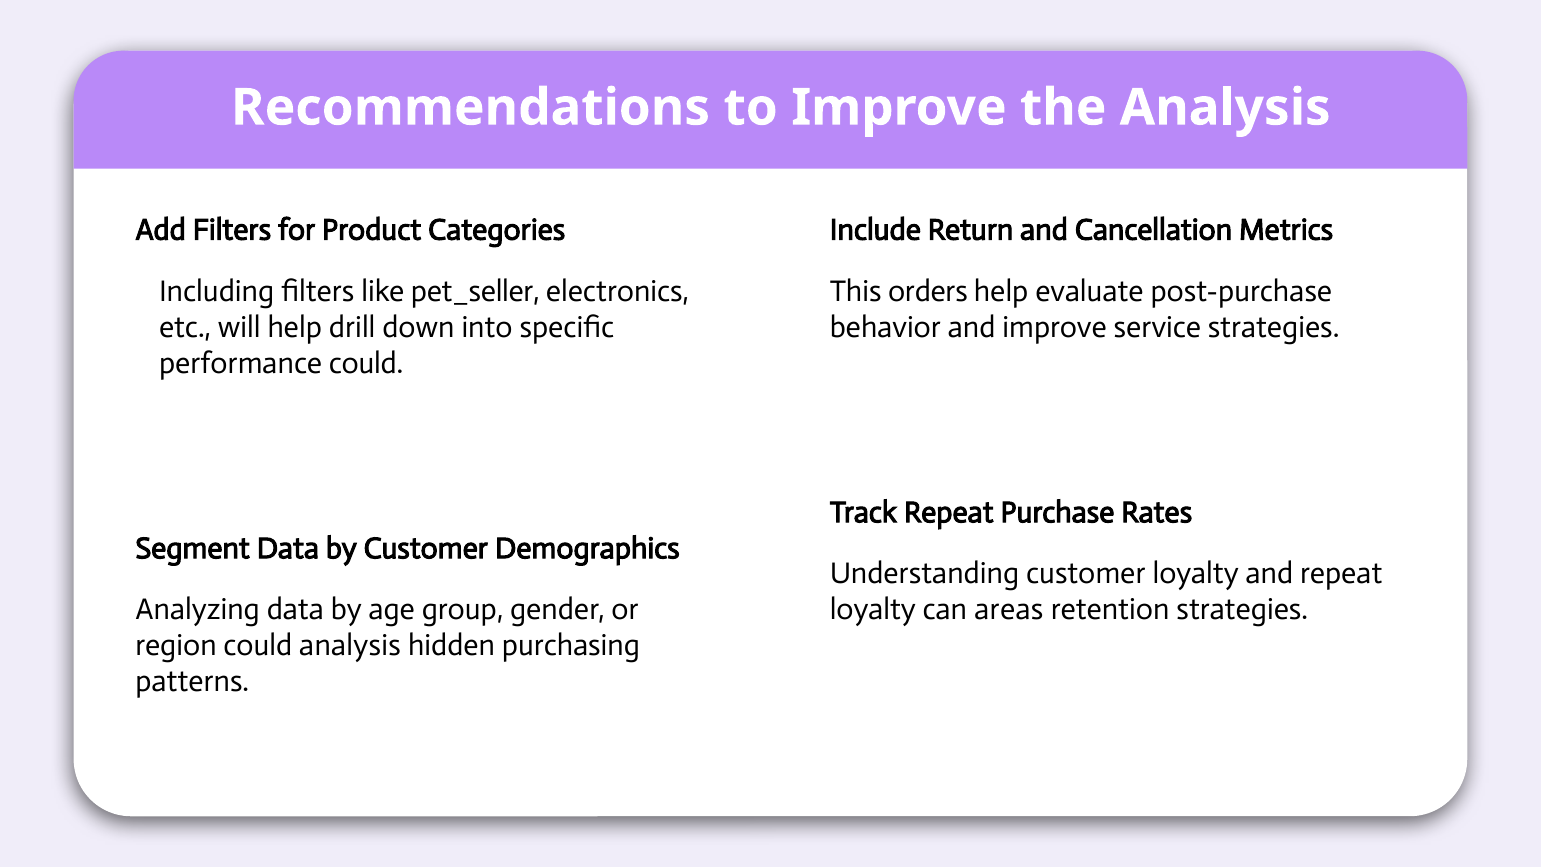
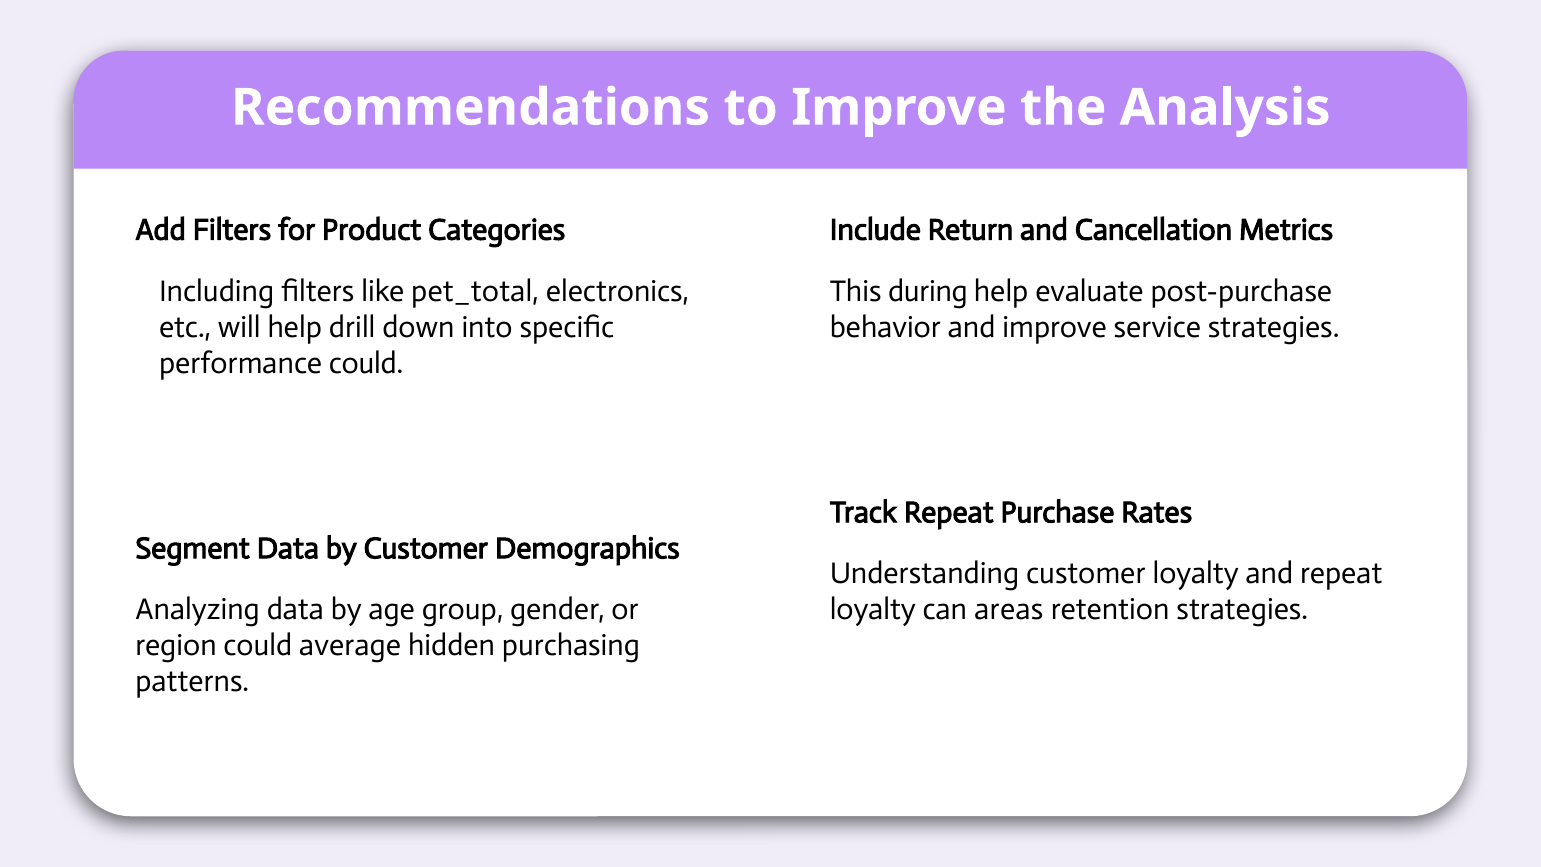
pet_seller: pet_seller -> pet_total (475, 291)
orders: orders -> during (928, 291)
could analysis: analysis -> average (350, 646)
